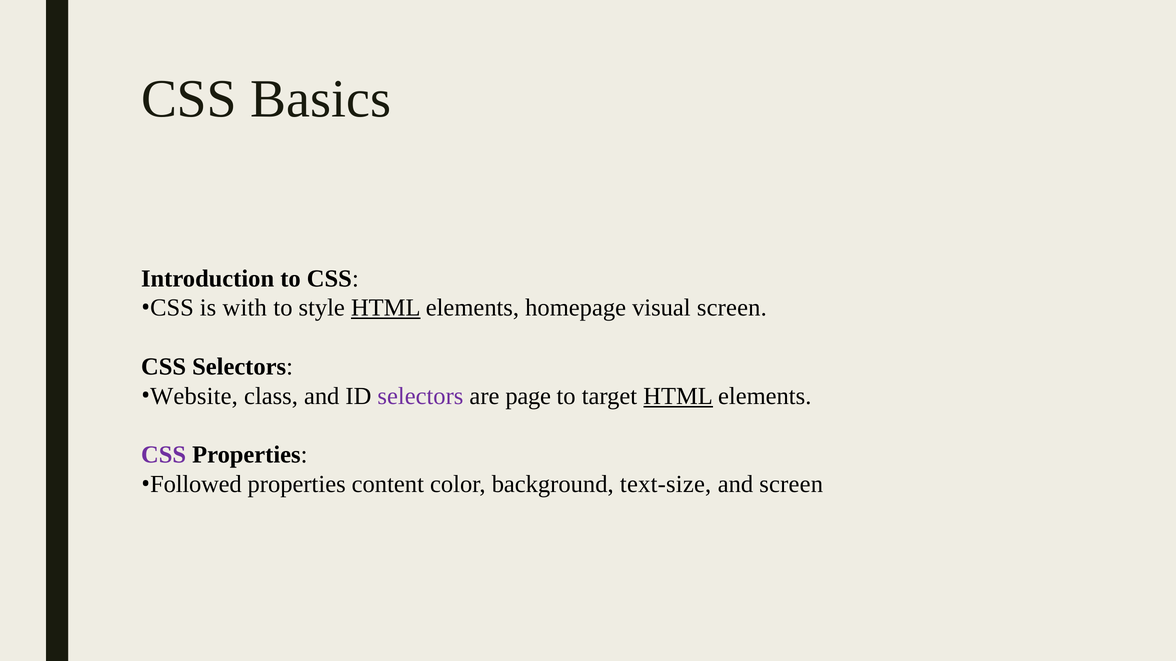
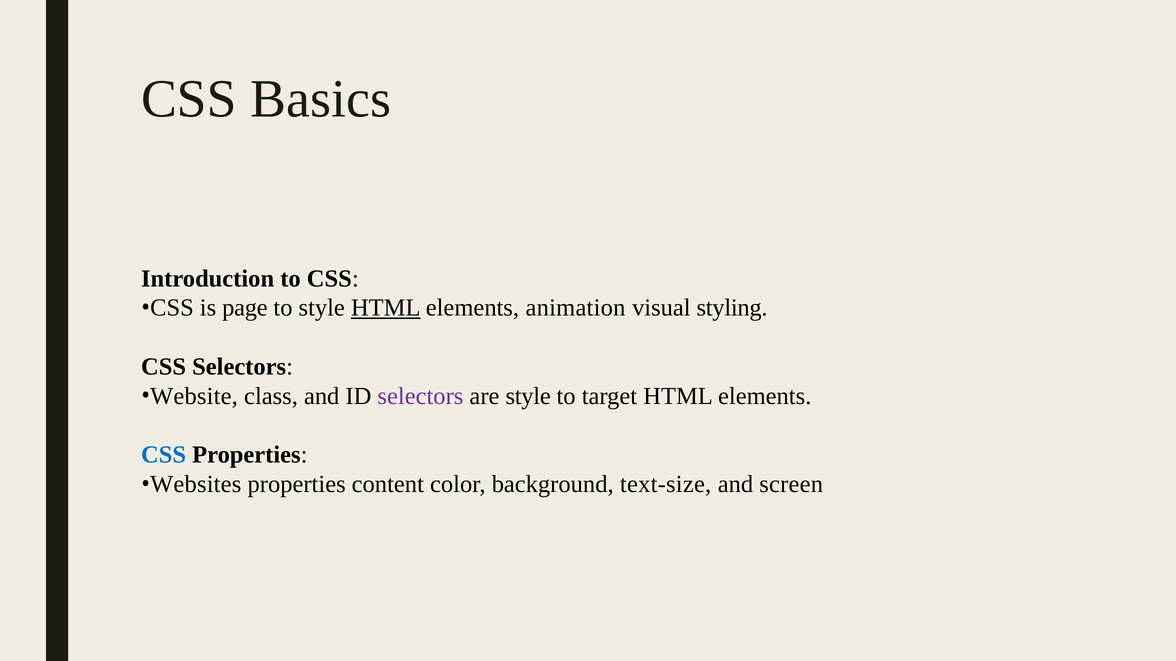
with: with -> page (245, 308)
homepage: homepage -> animation (576, 308)
visual screen: screen -> styling (732, 308)
are page: page -> style (528, 396)
HTML underline: present -> none (678, 396)
CSS colour: purple -> blue (164, 455)
Followed: Followed -> Websites (196, 485)
